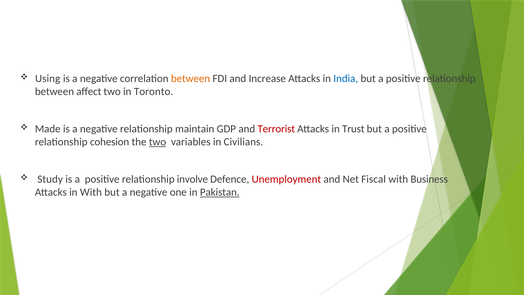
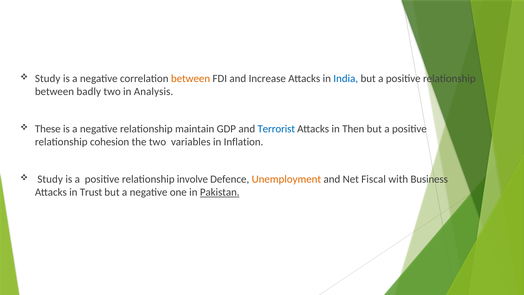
Using: Using -> Study (48, 78)
affect: affect -> badly (89, 92)
Toronto: Toronto -> Analysis (154, 92)
Made: Made -> These (48, 129)
Terrorist colour: red -> blue (276, 129)
Trust: Trust -> Then (353, 129)
two underline: present -> none (158, 142)
Civilians: Civilians -> Inflation (244, 142)
Unemployment colour: red -> orange (286, 179)
in With: With -> Trust (91, 192)
